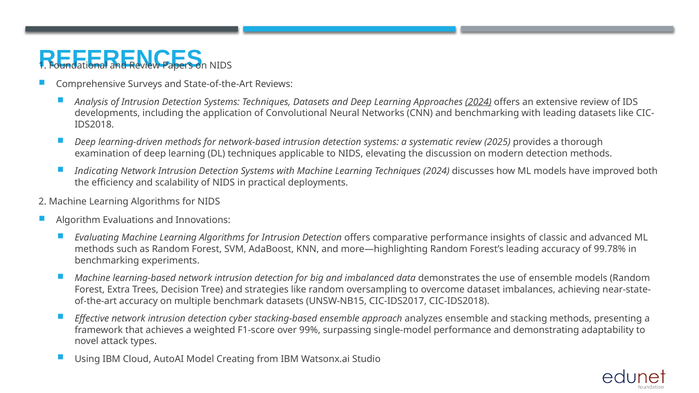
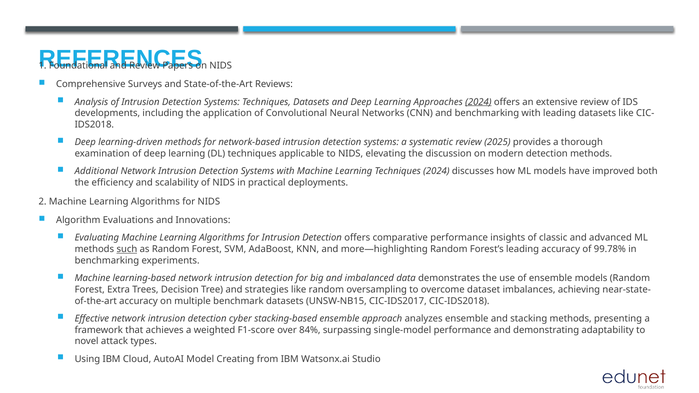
Indicating: Indicating -> Additional (96, 171)
such underline: none -> present (127, 249)
99%: 99% -> 84% (310, 330)
